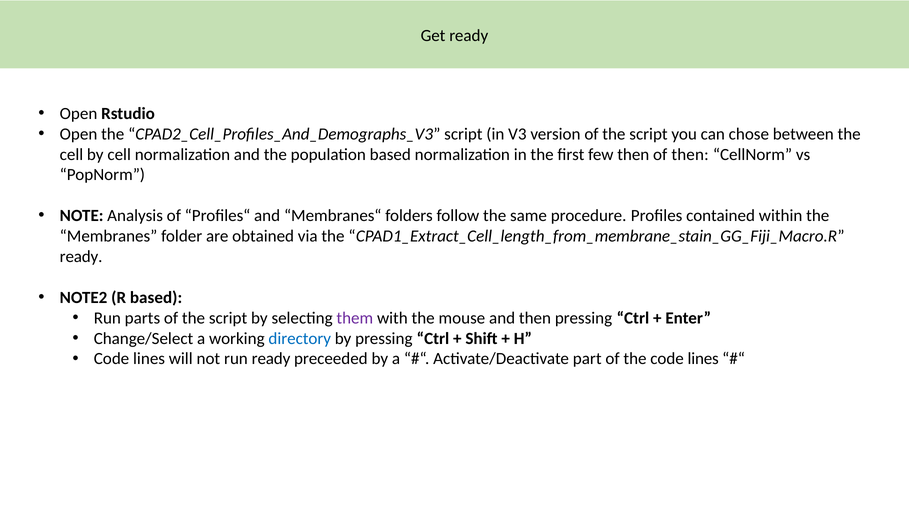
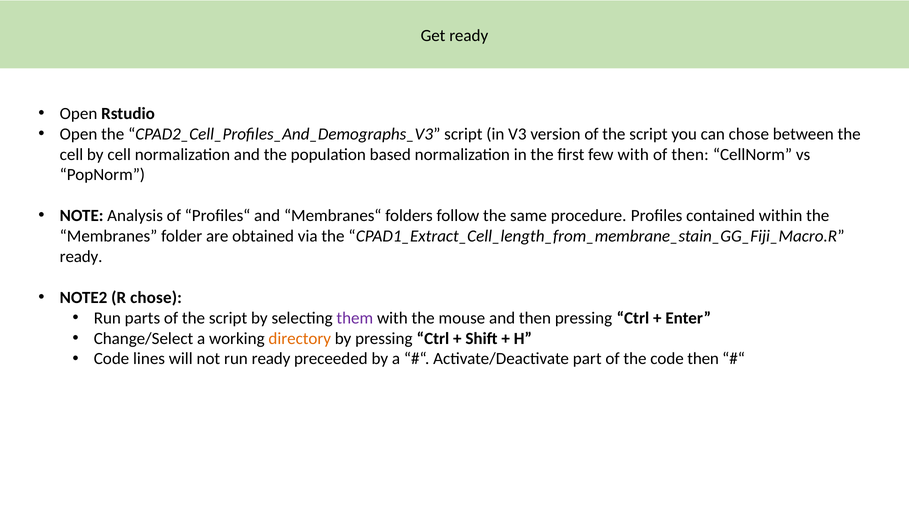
few then: then -> with (633, 155)
R based: based -> chose (156, 298)
directory colour: blue -> orange (300, 339)
the code lines: lines -> then (703, 359)
